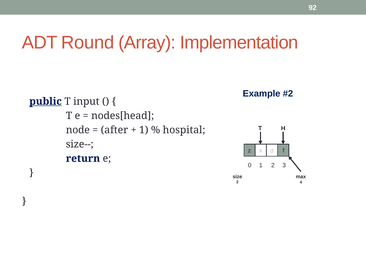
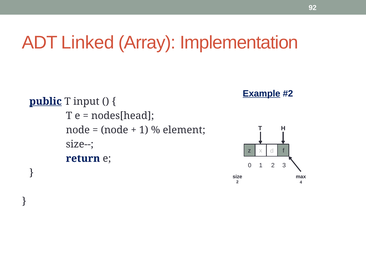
Round: Round -> Linked (88, 42)
Example underline: none -> present (262, 93)
after: after -> node (114, 130)
hospital: hospital -> element (184, 130)
